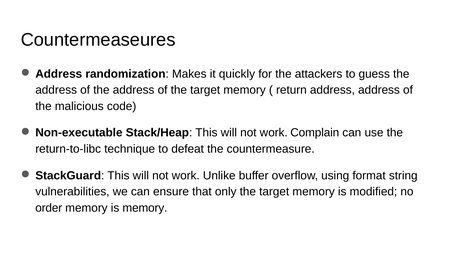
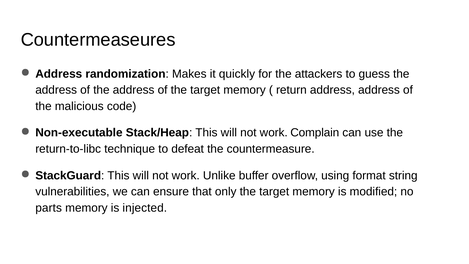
order: order -> parts (49, 208)
is memory: memory -> injected (145, 208)
